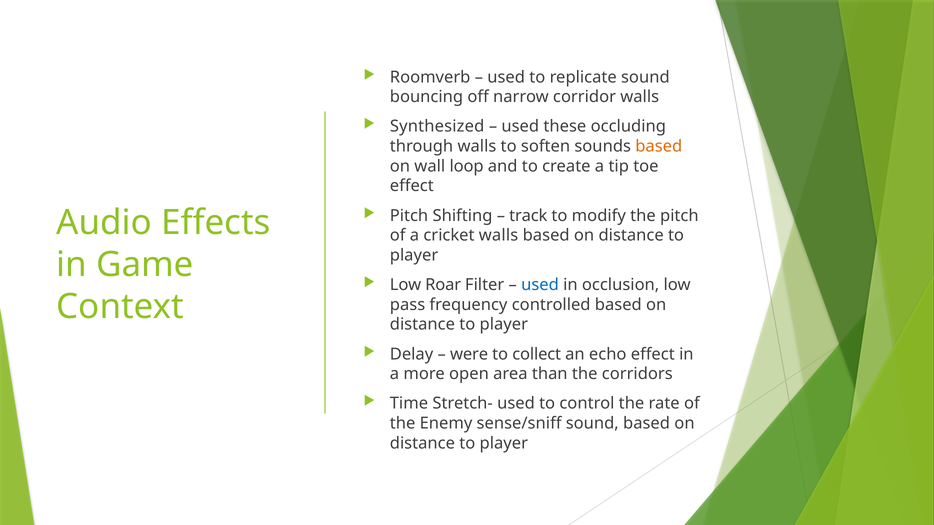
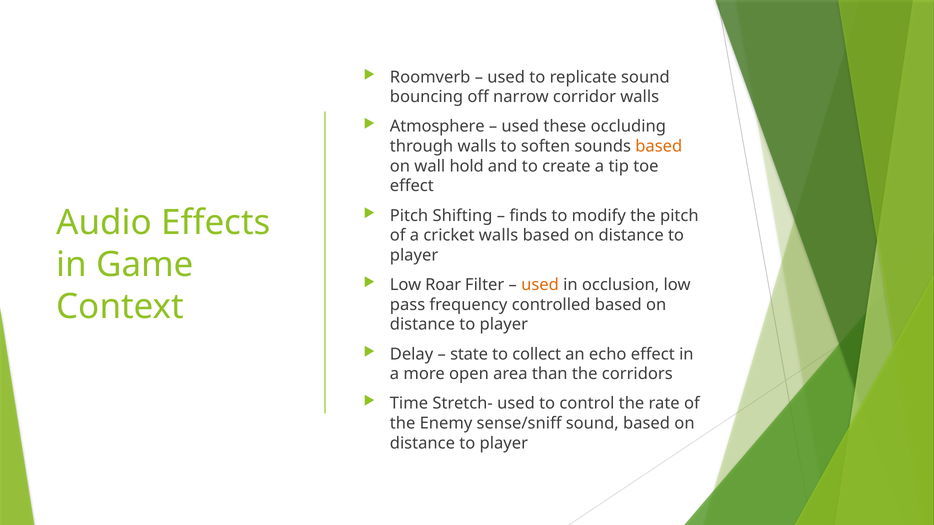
Synthesized: Synthesized -> Atmosphere (437, 127)
loop: loop -> hold (467, 166)
track: track -> finds (528, 216)
used colour: blue -> orange (540, 285)
were: were -> state (469, 354)
